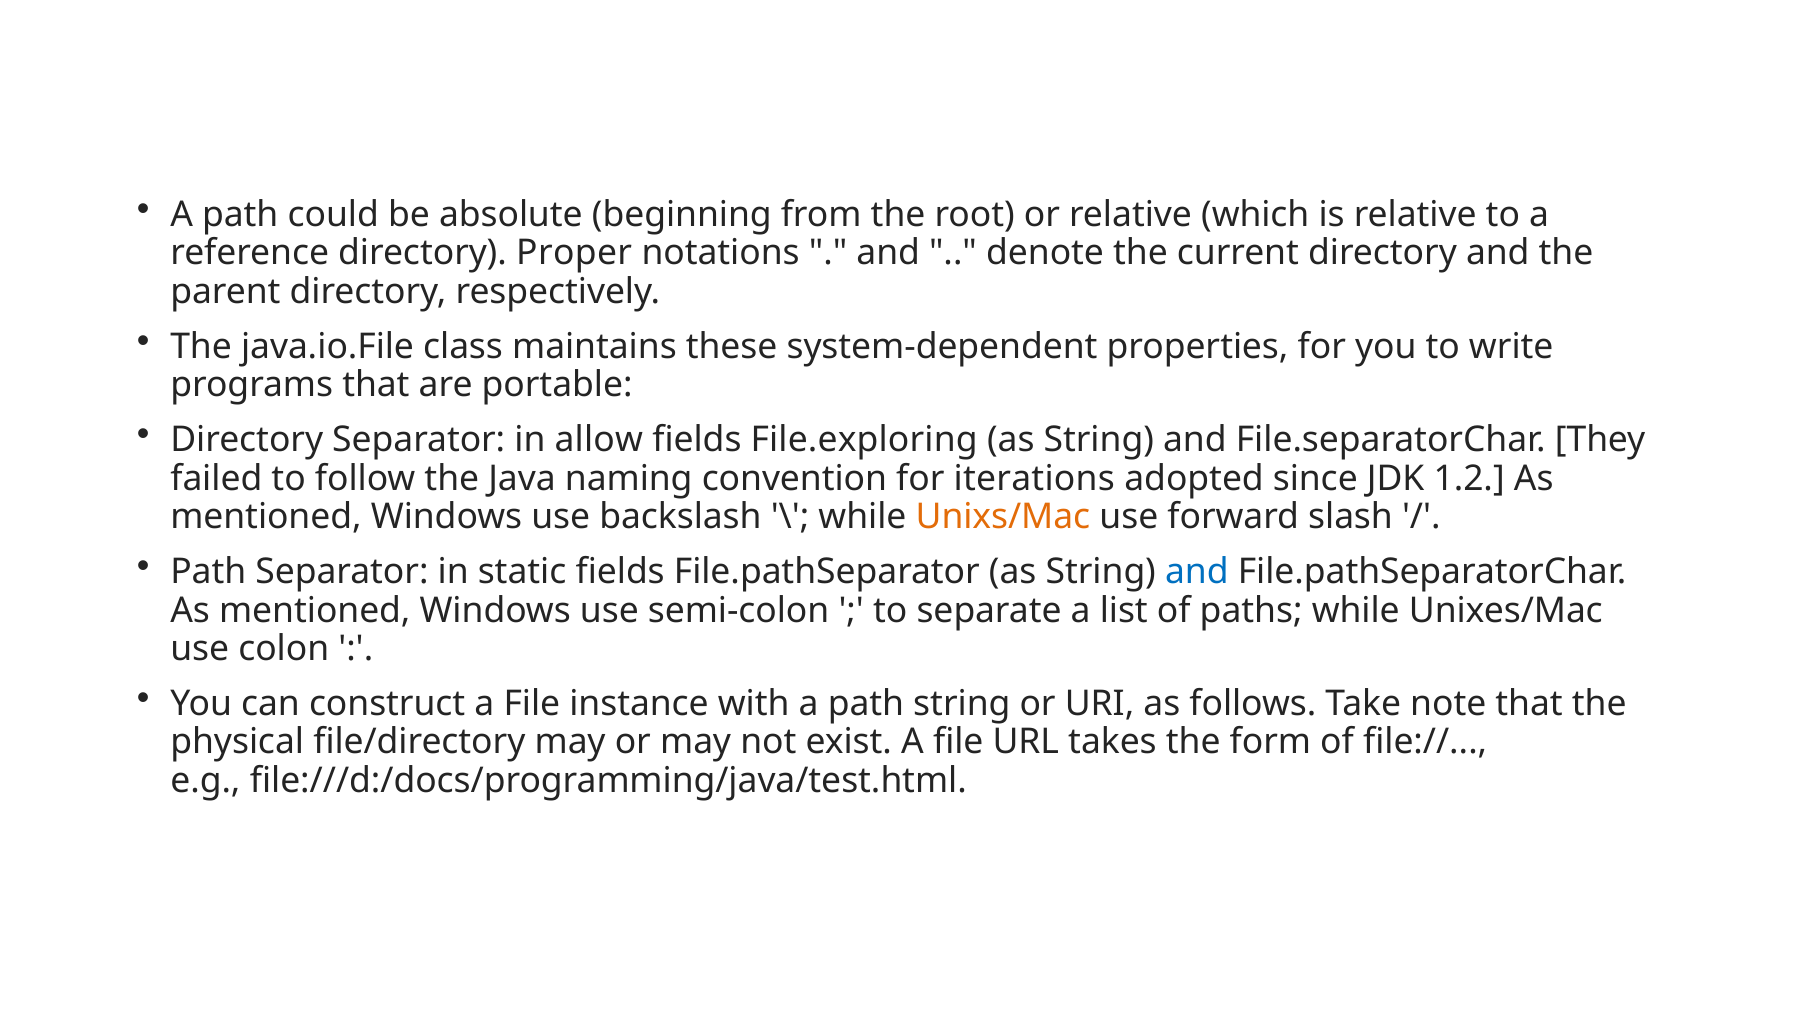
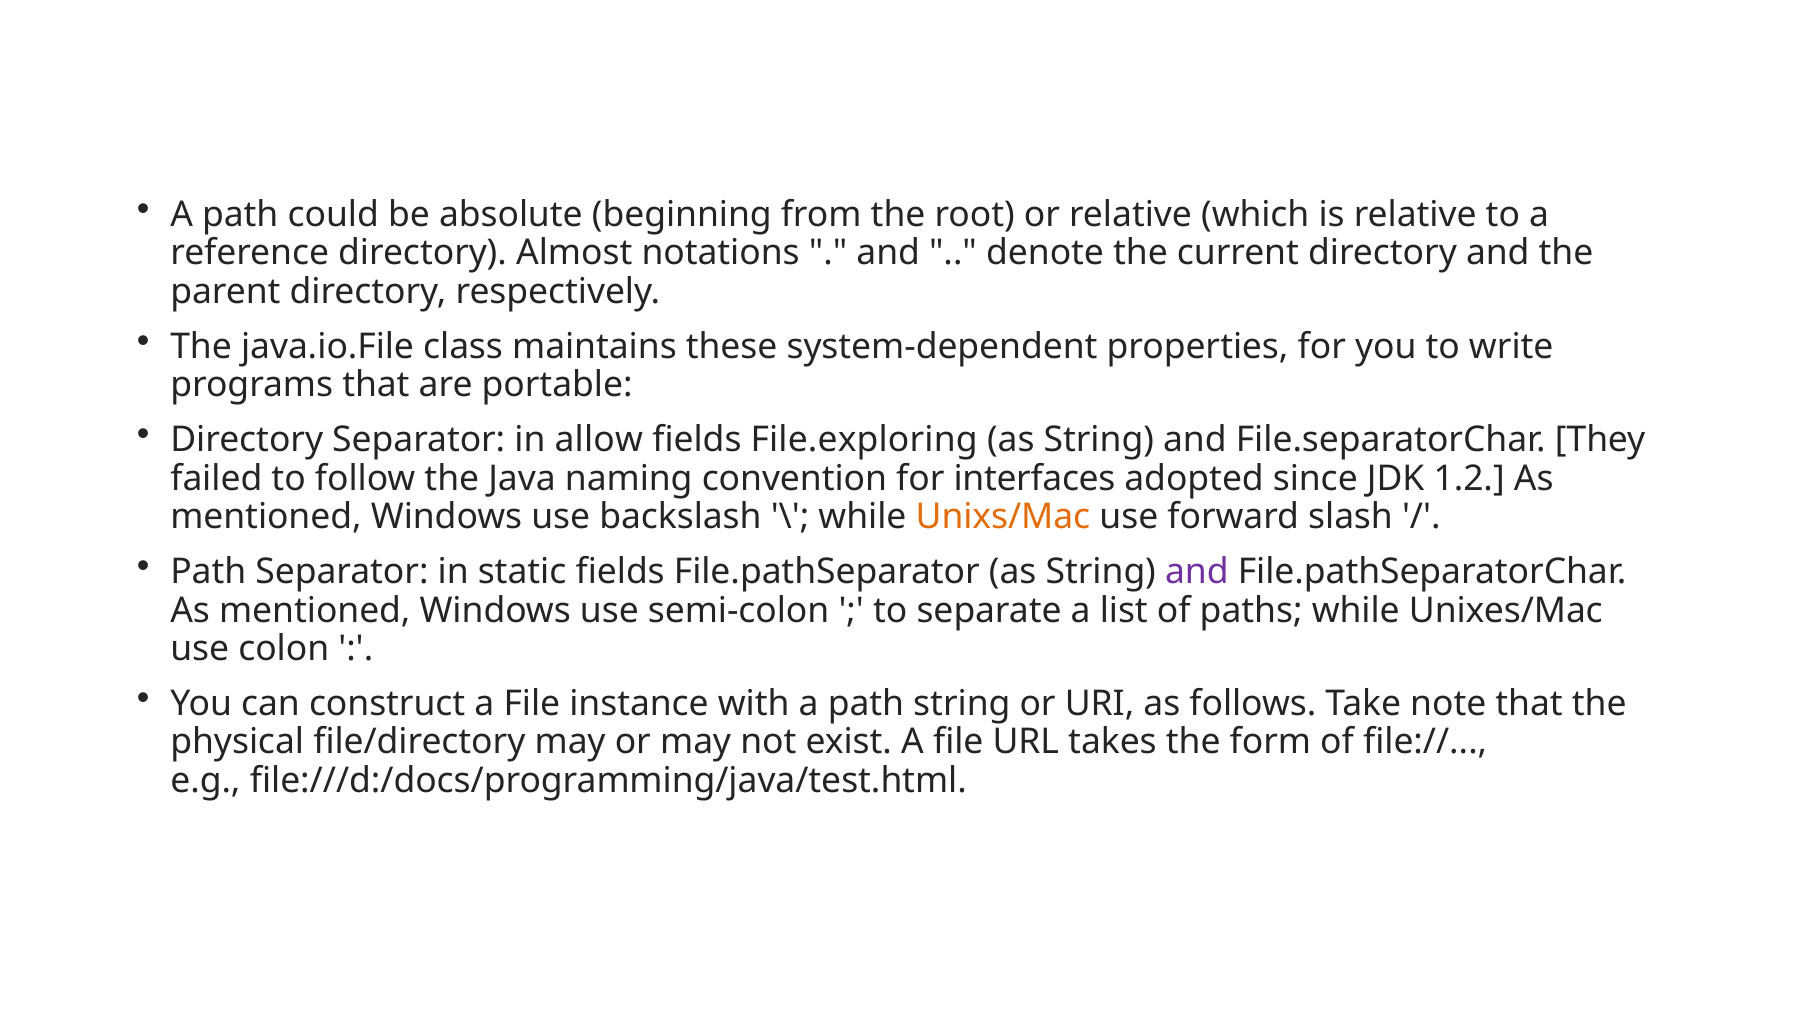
Proper: Proper -> Almost (574, 253)
iterations: iterations -> interfaces (1035, 479)
and colour: blue -> purple (1197, 572)
